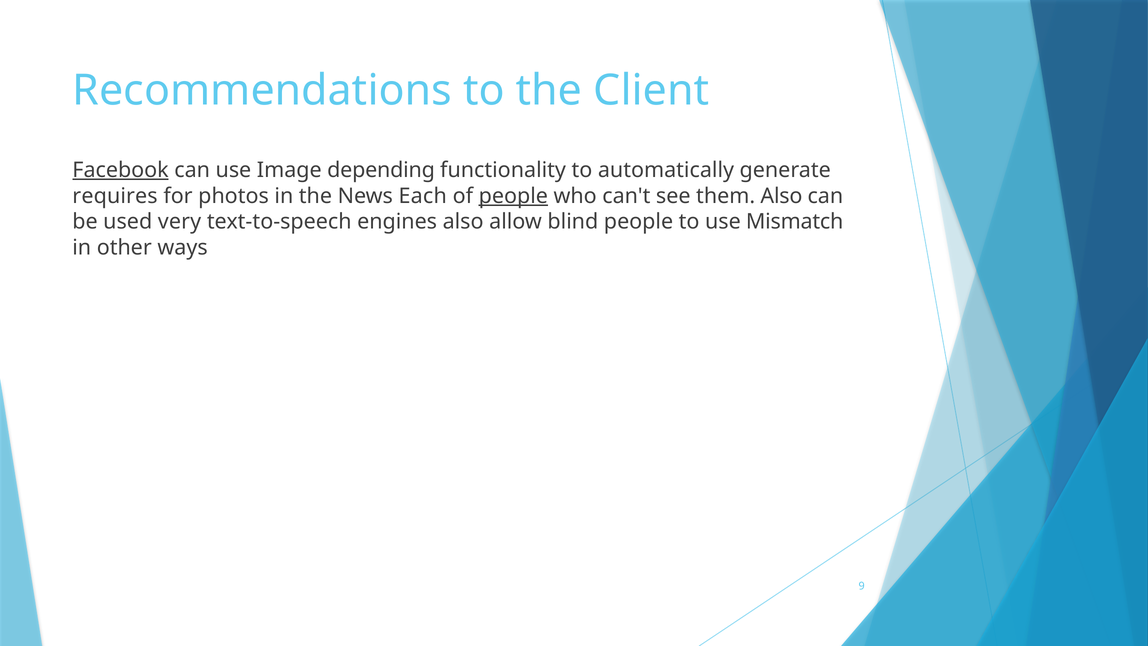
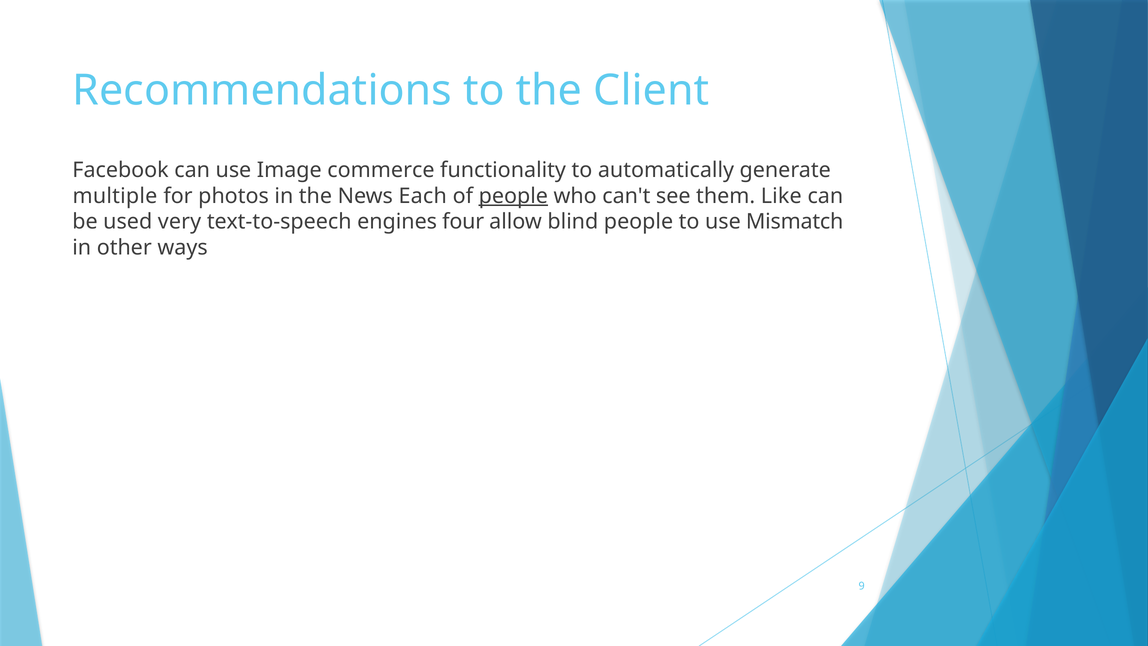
Facebook underline: present -> none (121, 170)
depending: depending -> commerce (381, 170)
requires: requires -> multiple (115, 196)
them Also: Also -> Like (781, 196)
engines also: also -> four (463, 222)
